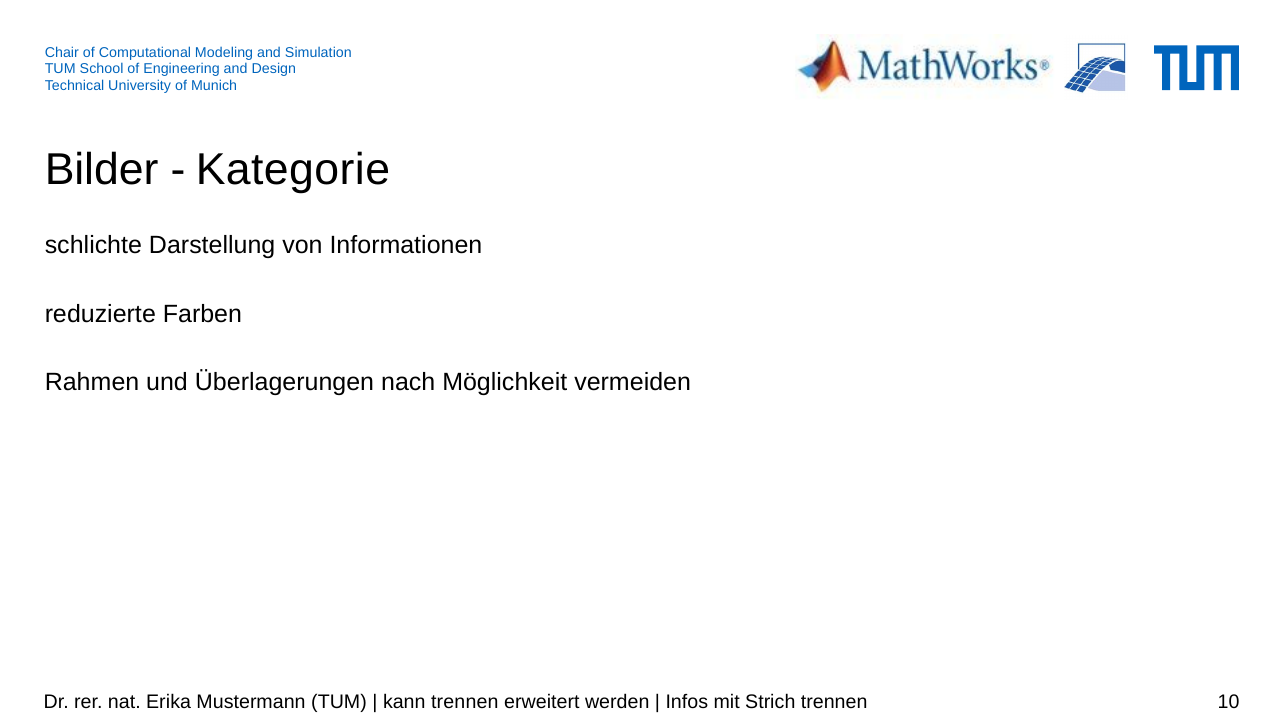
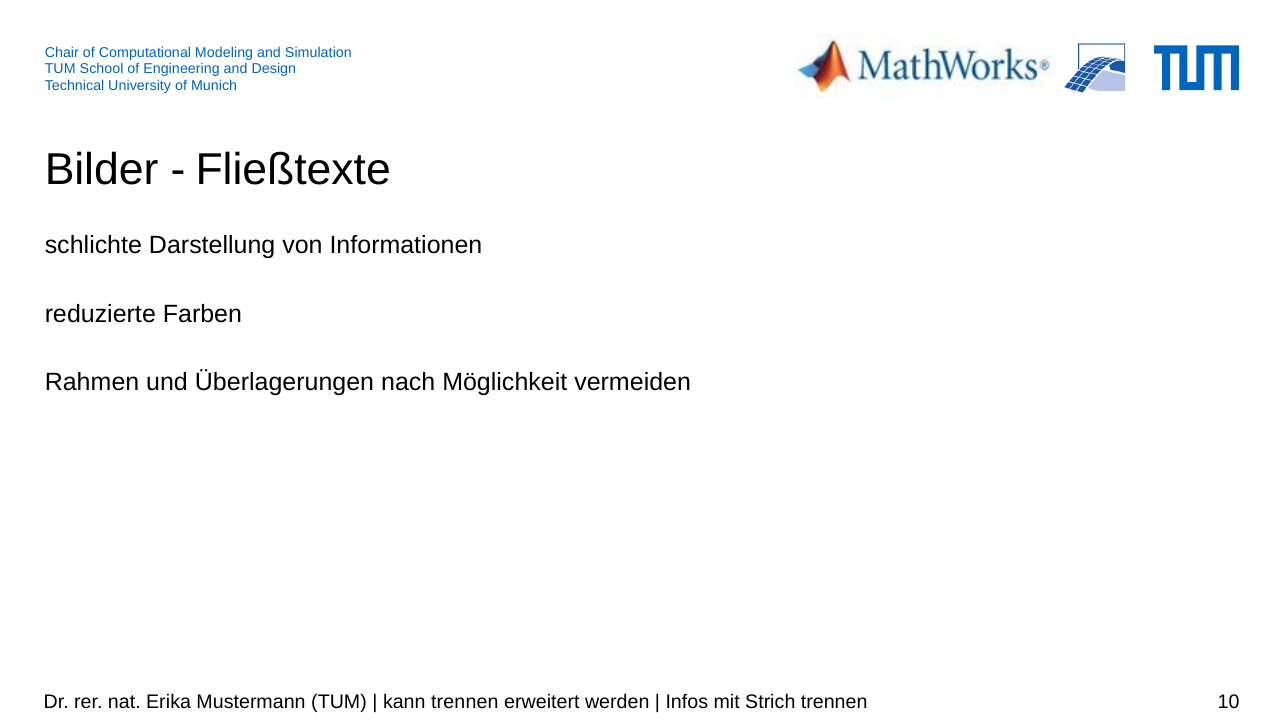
Kategorie: Kategorie -> Fließtexte (293, 170)
